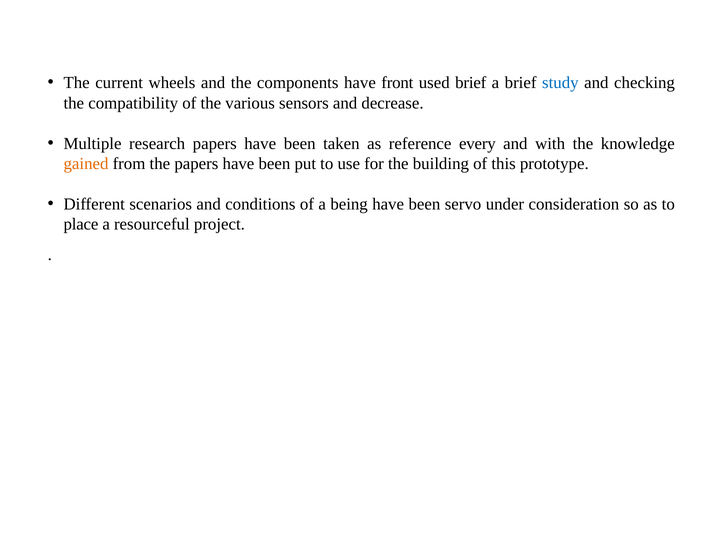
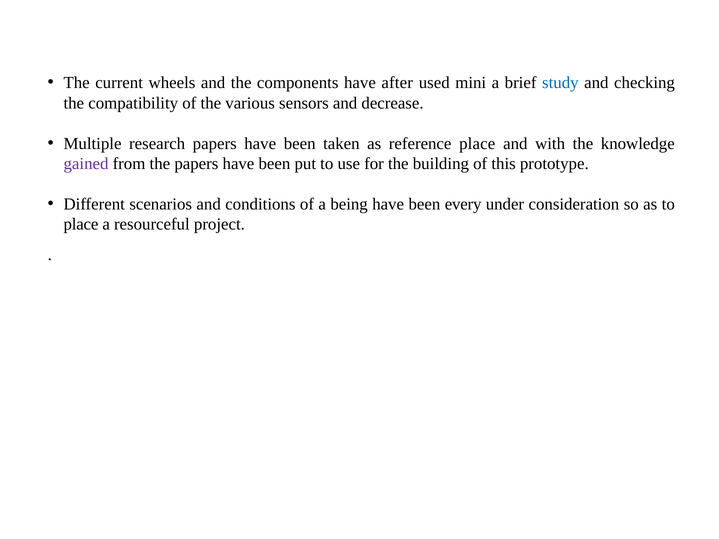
front: front -> after (397, 83)
used brief: brief -> mini (471, 83)
reference every: every -> place (477, 144)
gained colour: orange -> purple (86, 164)
servo: servo -> every (463, 204)
